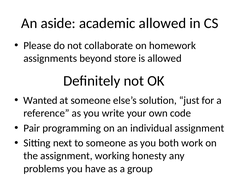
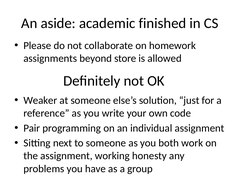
academic allowed: allowed -> finished (162, 23)
Wanted: Wanted -> Weaker (40, 100)
